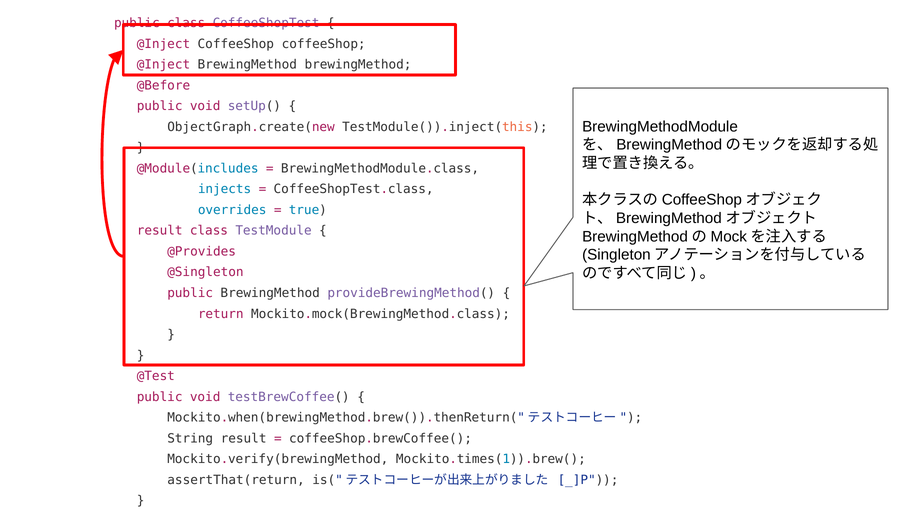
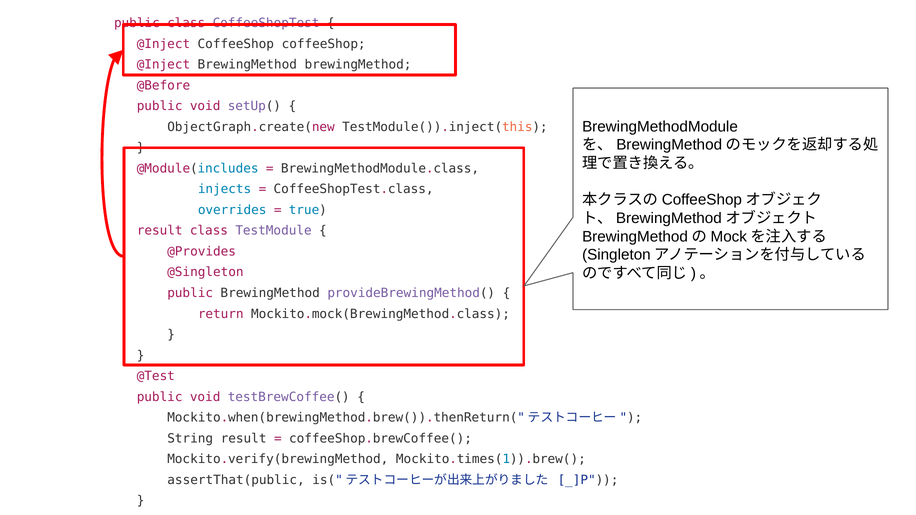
assertThat(return: assertThat(return -> assertThat(public (236, 480)
